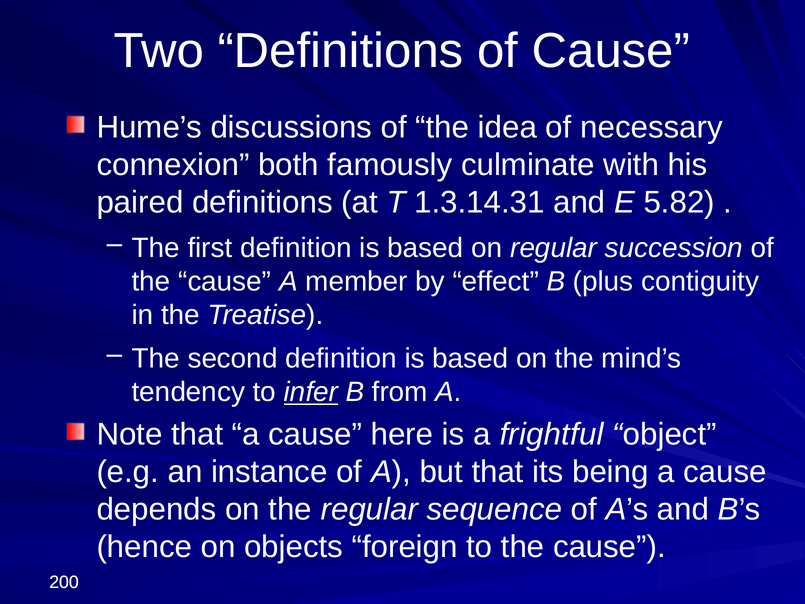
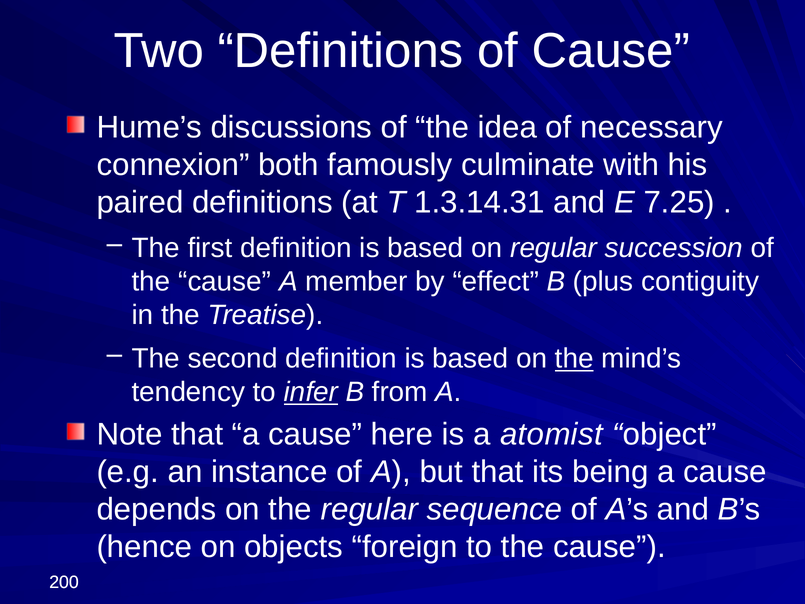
5.82: 5.82 -> 7.25 (679, 202)
the underline: none -> present (574, 358)
frightful: frightful -> atomist (552, 434)
